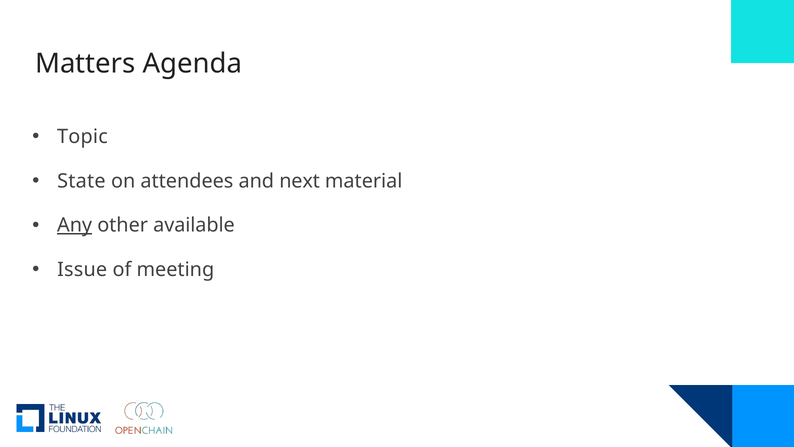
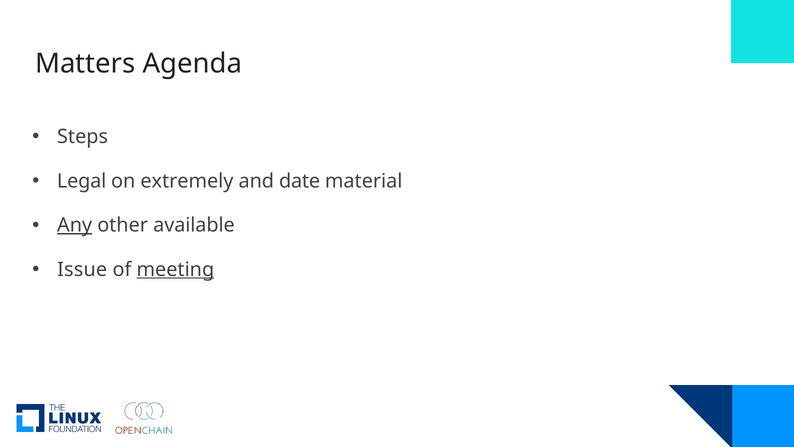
Topic: Topic -> Steps (83, 137)
State: State -> Legal (82, 181)
attendees: attendees -> extremely (187, 181)
next: next -> date (300, 181)
meeting underline: none -> present (175, 269)
